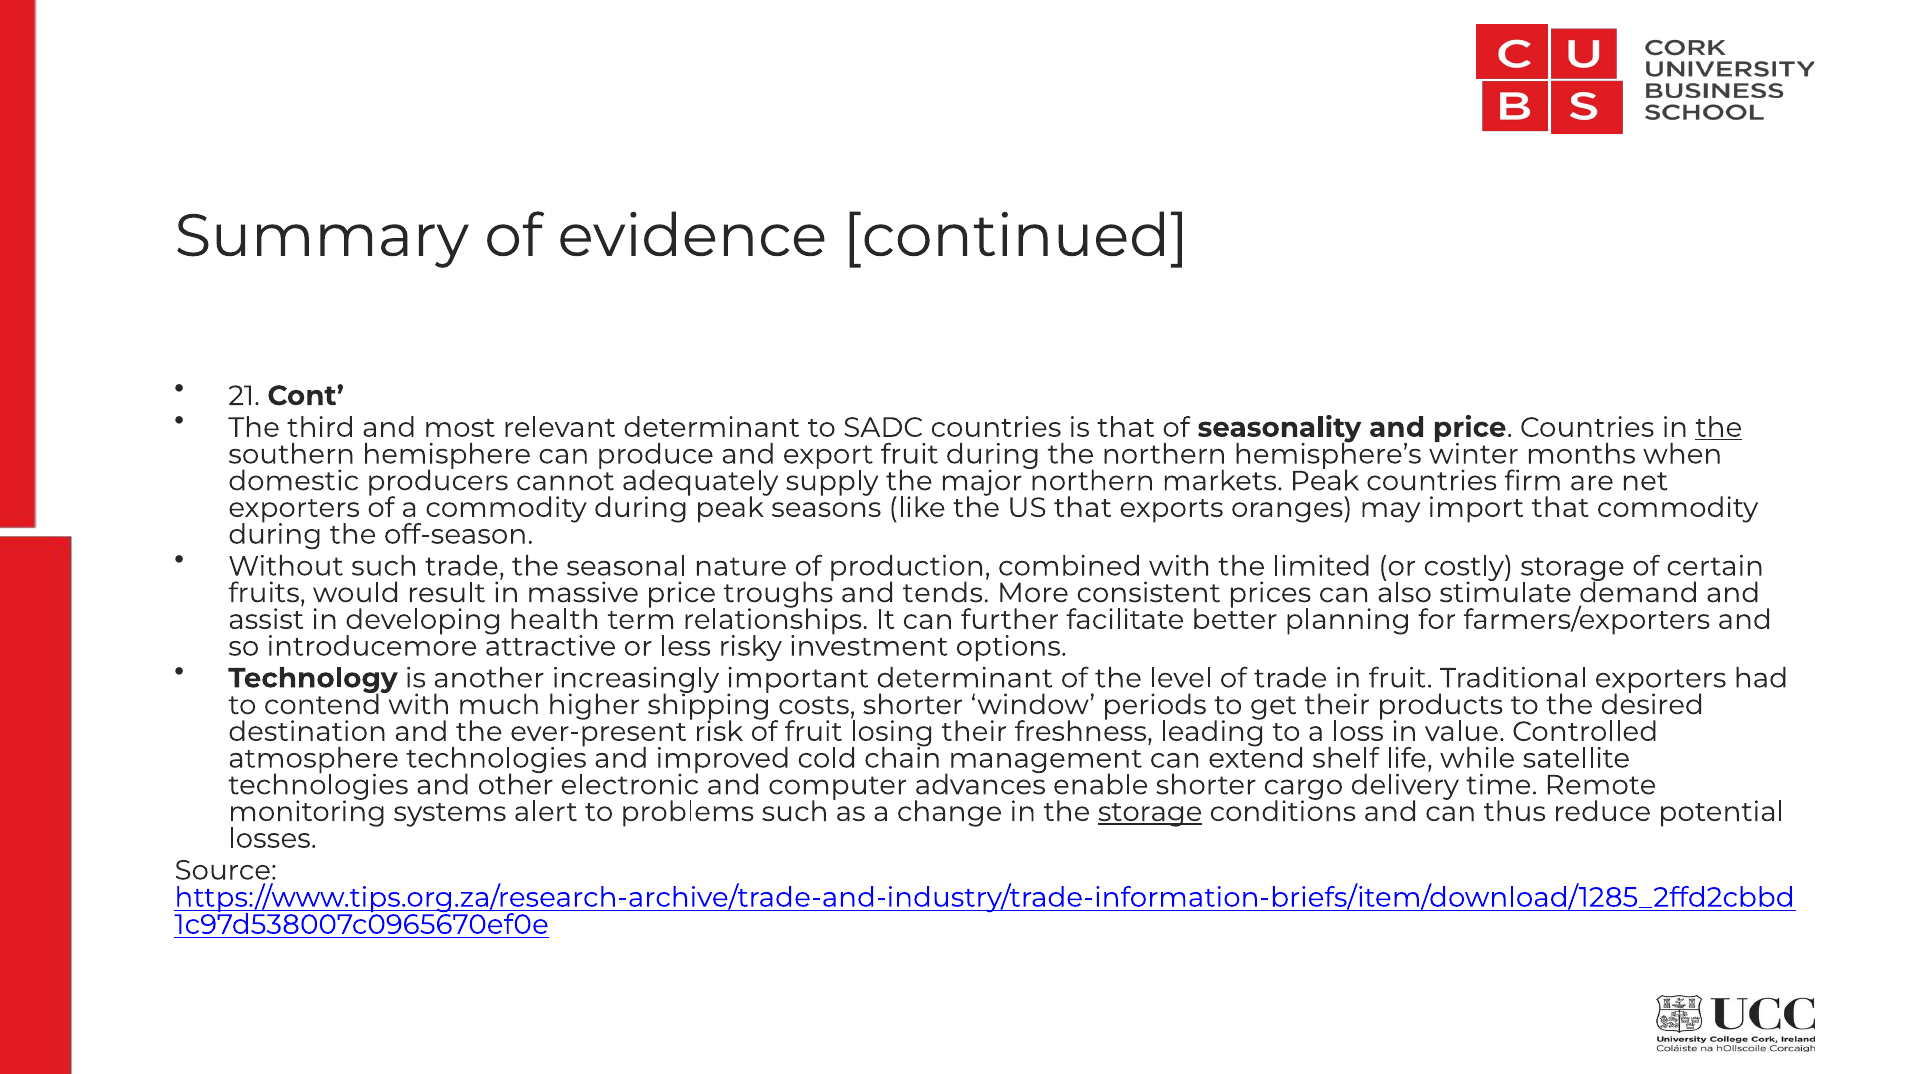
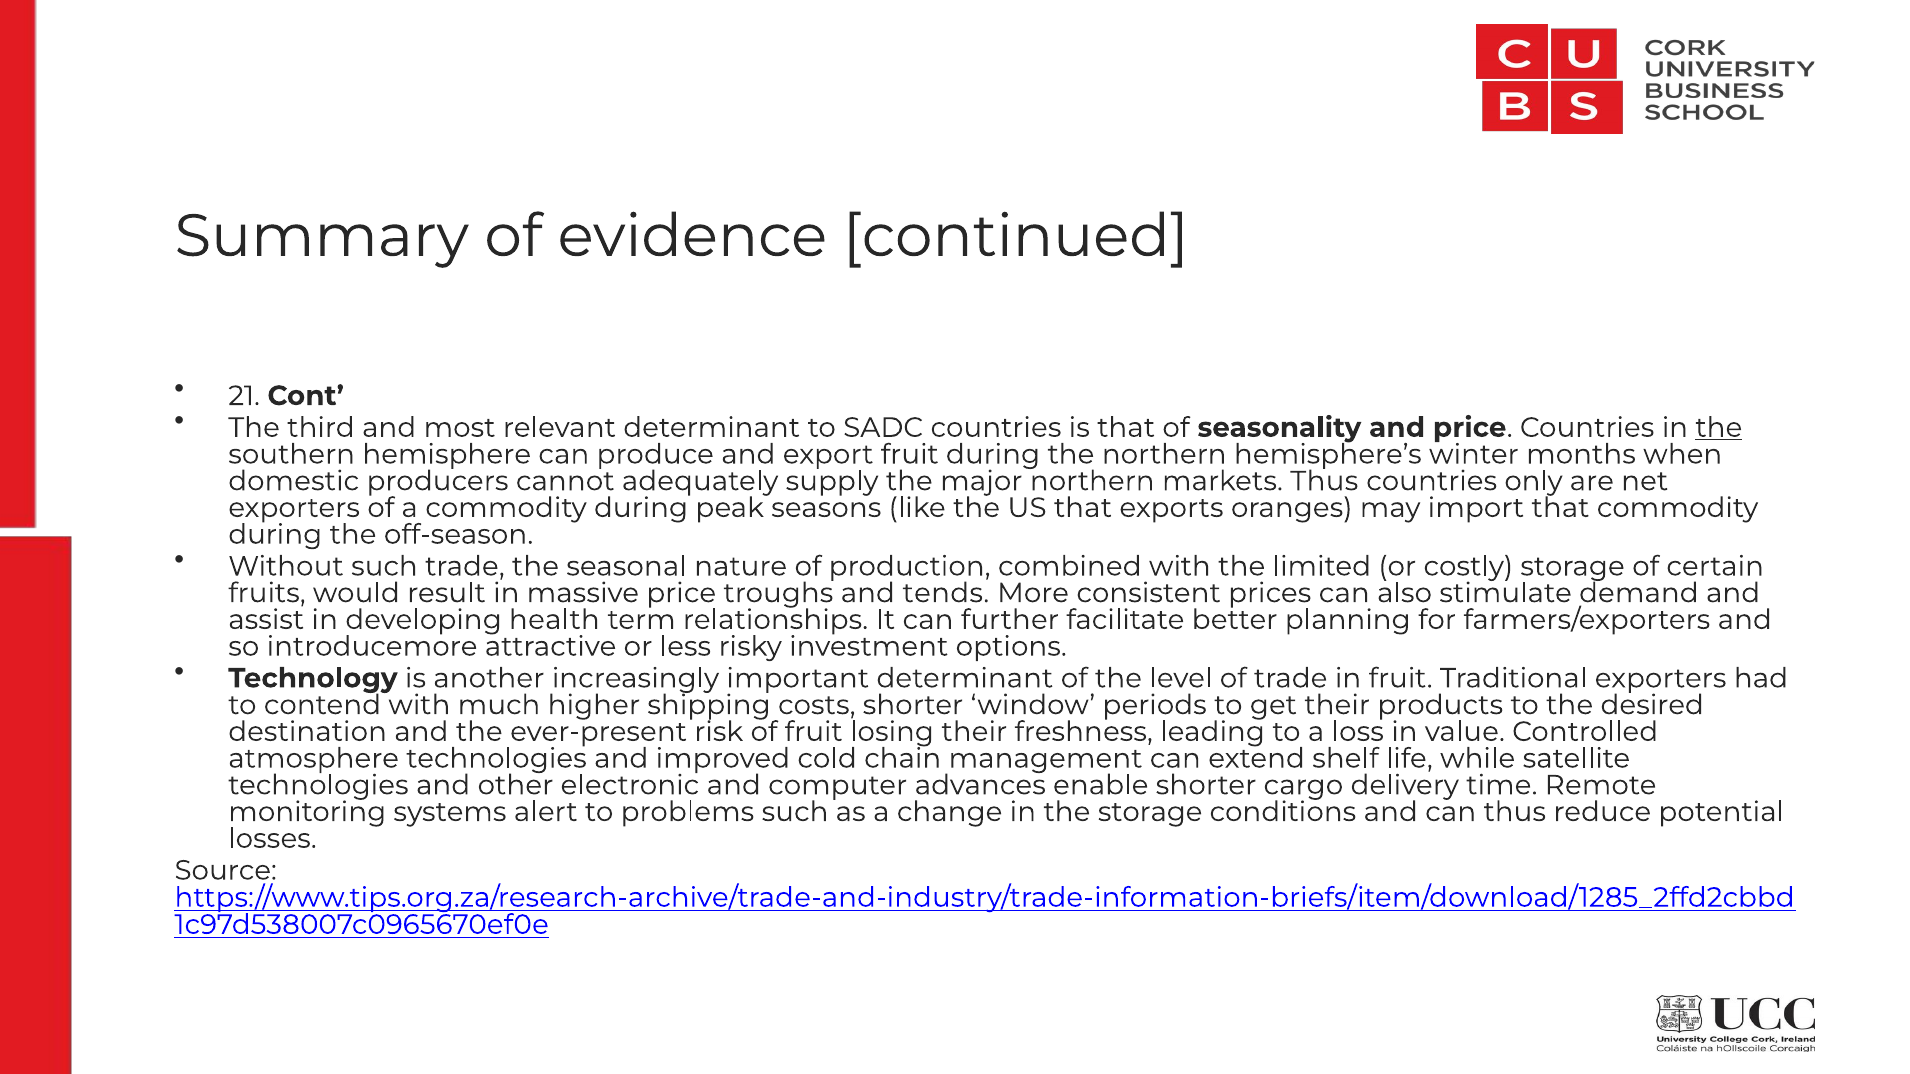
markets Peak: Peak -> Thus (1324, 481)
firm: firm -> only (1533, 481)
storage underline: present -> none (1150, 812)
